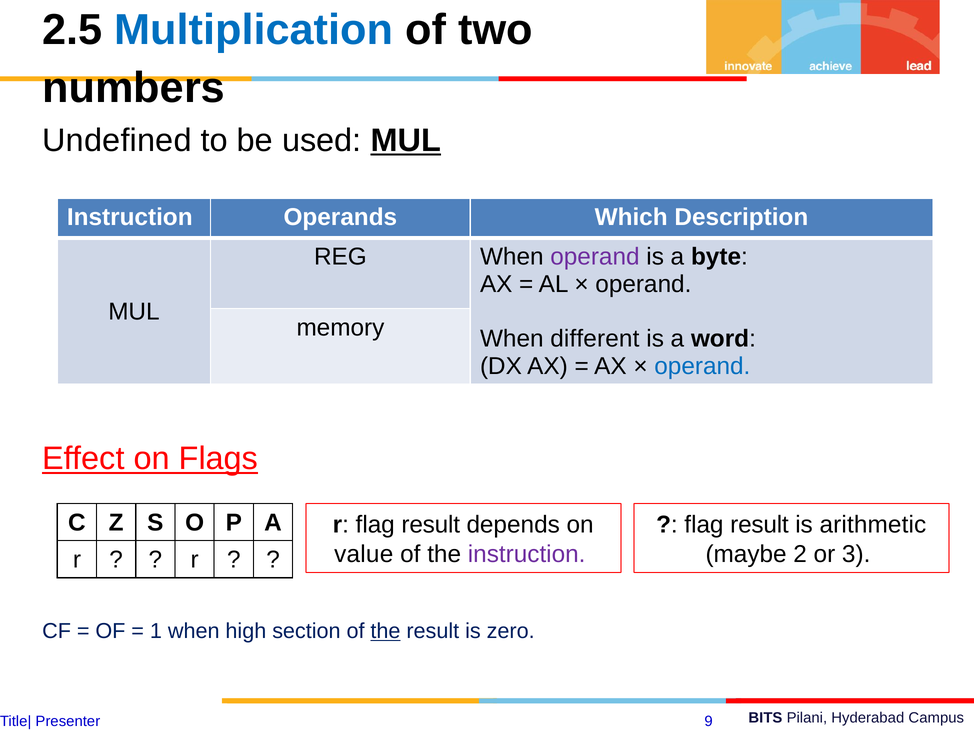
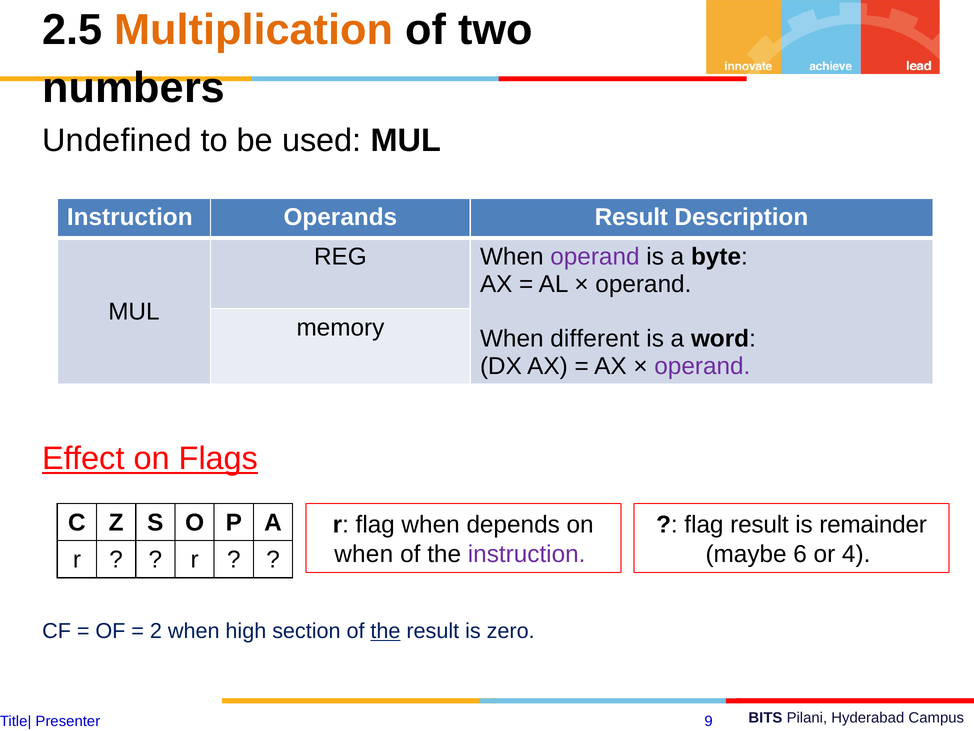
Multiplication colour: blue -> orange (254, 30)
MUL underline: present -> none (406, 140)
Operands Which: Which -> Result (631, 217)
operand colour: blue -> purple (702, 366)
r flag result: result -> when (431, 524)
arithmetic: arithmetic -> remainder (873, 524)
value: value -> when (364, 554)
2: 2 -> 6 (800, 554)
3: 3 -> 4 (856, 554)
1: 1 -> 2 (156, 631)
